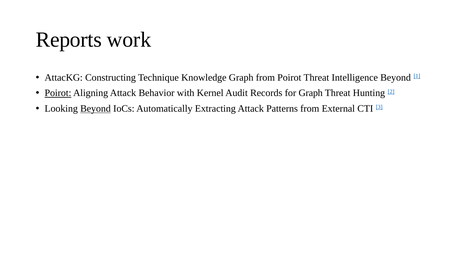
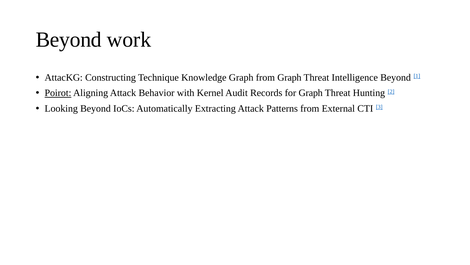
Reports: Reports -> Beyond (69, 39)
from Poirot: Poirot -> Graph (289, 77)
Beyond underline: present -> none (96, 108)
